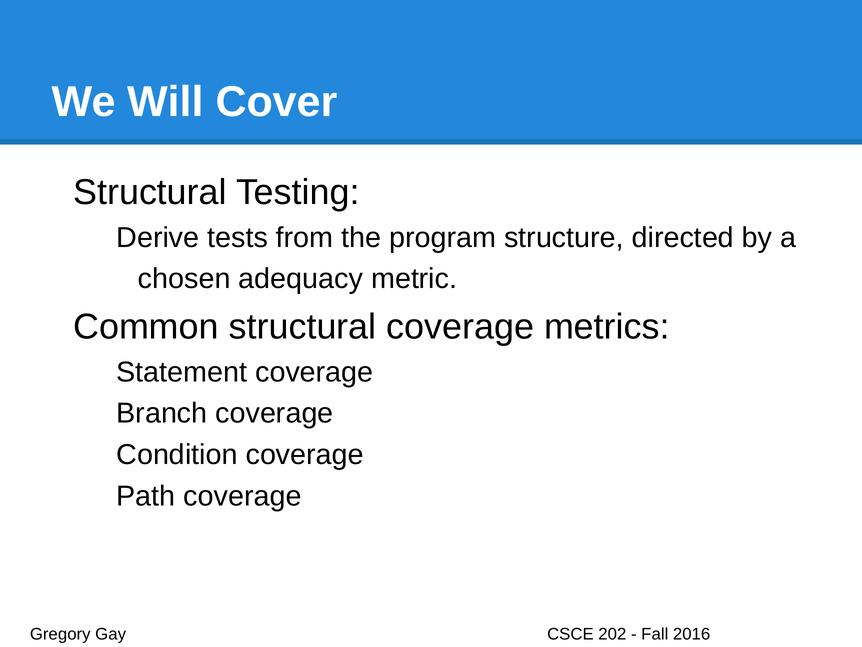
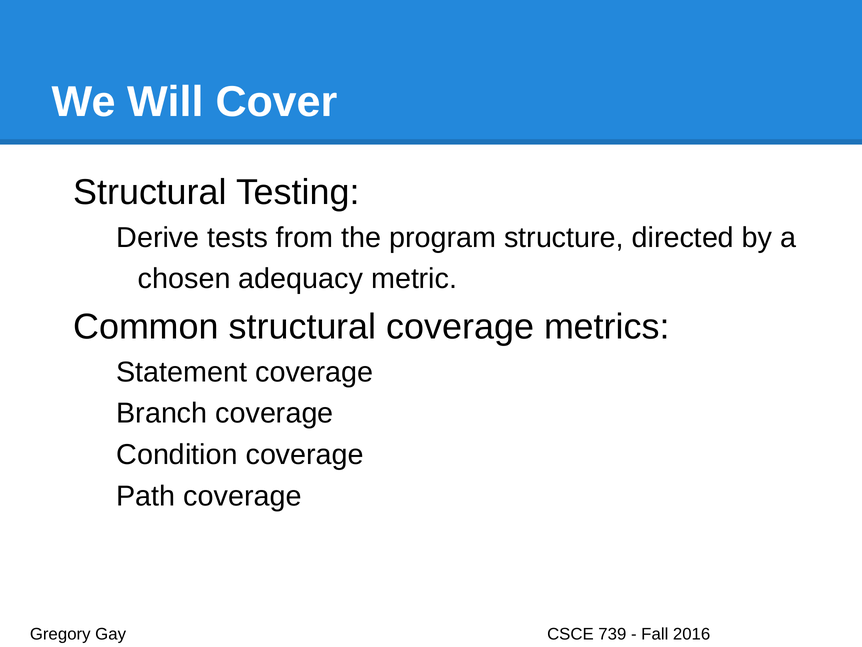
202: 202 -> 739 (612, 634)
